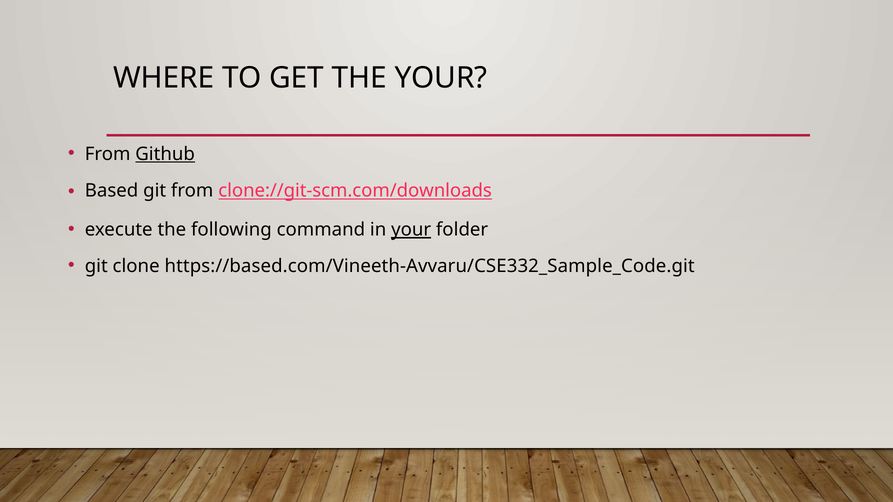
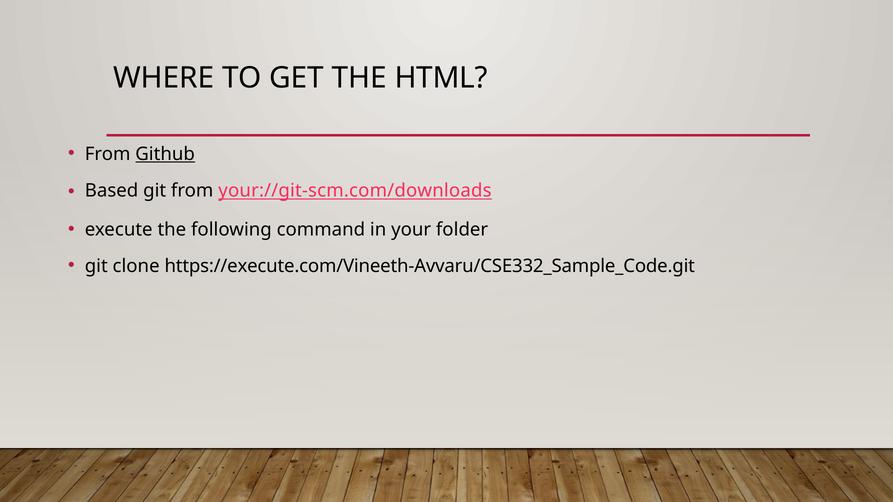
THE YOUR: YOUR -> HTML (441, 78)
clone://git-scm.com/downloads: clone://git-scm.com/downloads -> your://git-scm.com/downloads (355, 191)
your underline: present -> none (411, 230)
https://based.com/Vineeth-Avvaru/CSE332_Sample_Code.git: https://based.com/Vineeth-Avvaru/CSE332_Sample_Code.git -> https://execute.com/Vineeth-Avvaru/CSE332_Sample_Code.git (430, 266)
